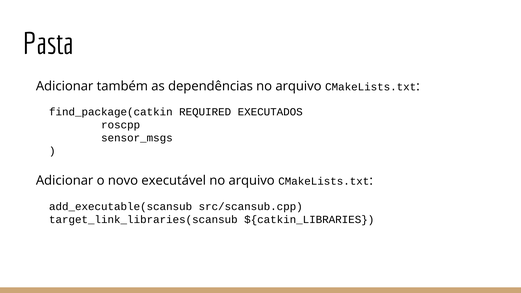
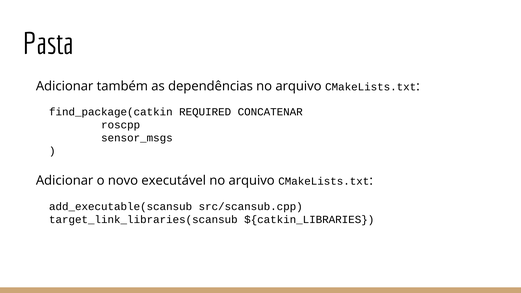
EXECUTADOS: EXECUTADOS -> CONCATENAR (270, 112)
